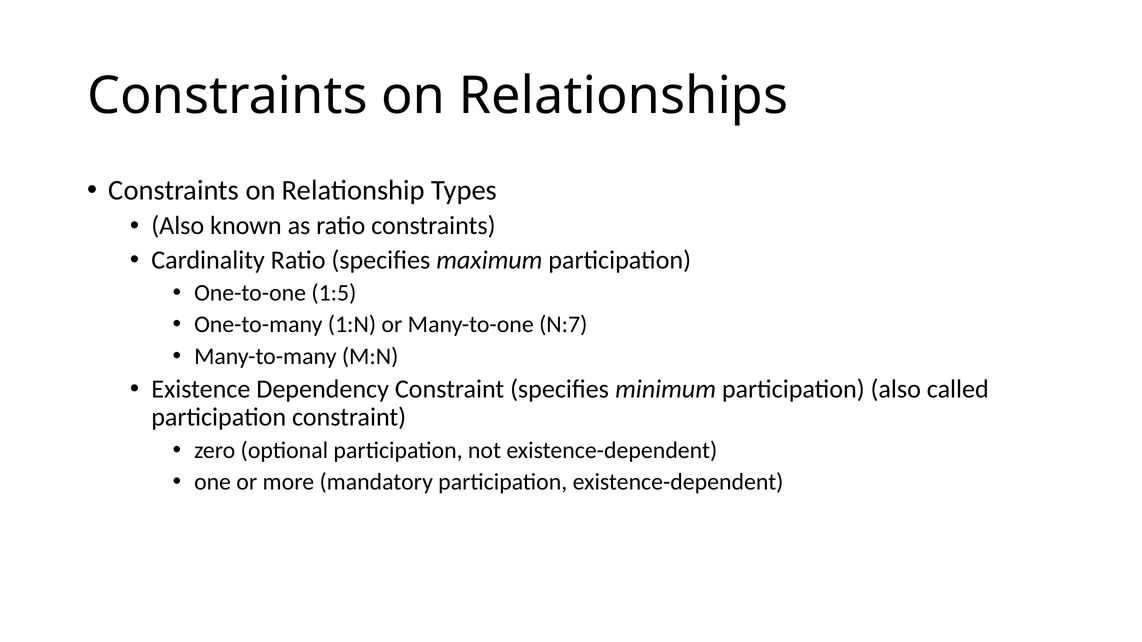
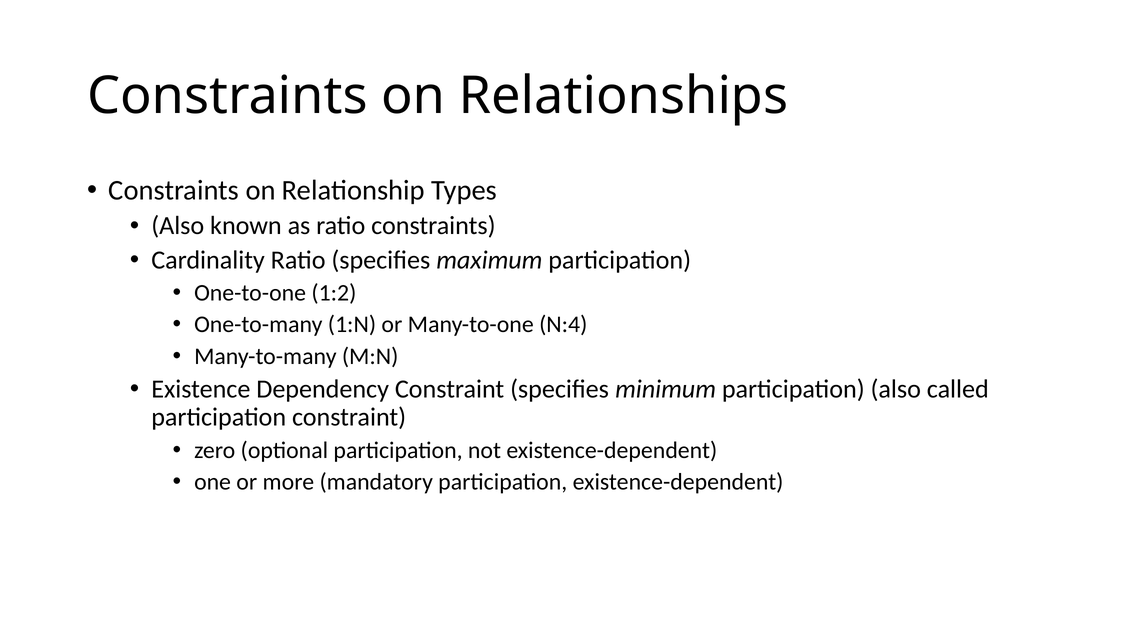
1:5: 1:5 -> 1:2 (334, 293)
N:7: N:7 -> N:4 (563, 325)
